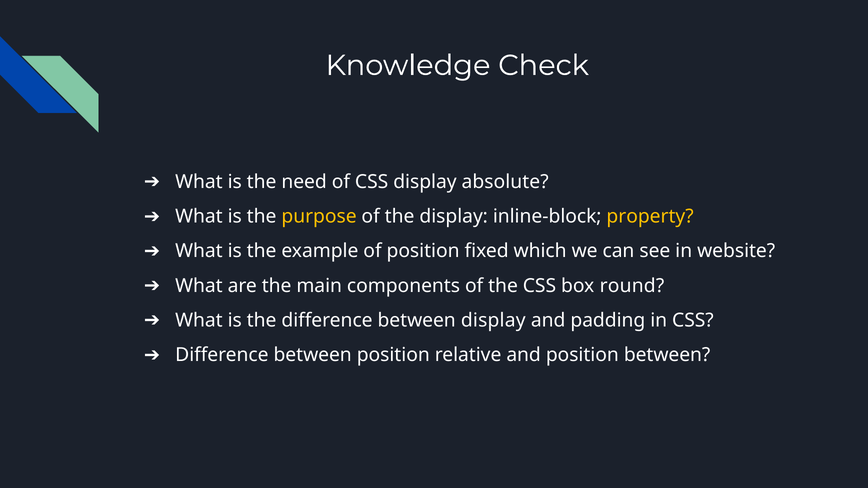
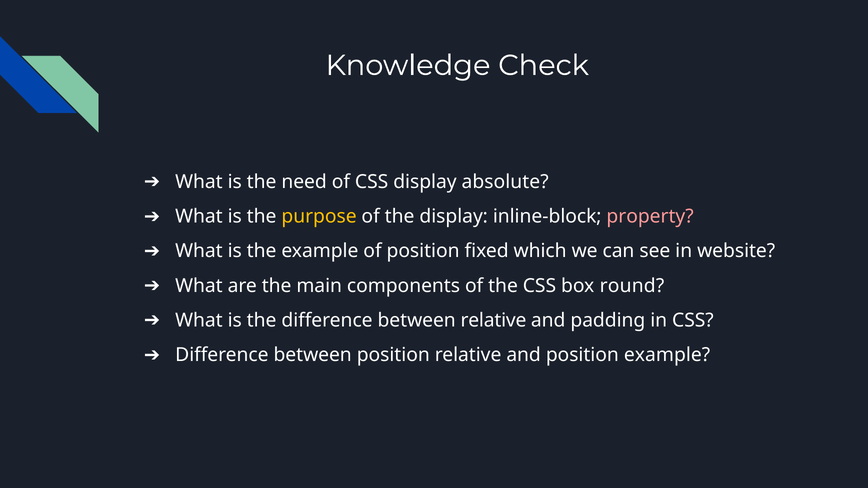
property colour: yellow -> pink (650, 217)
between display: display -> relative (493, 321)
position between: between -> example (667, 355)
